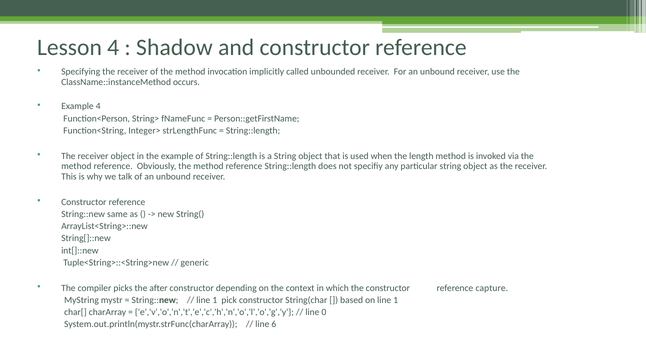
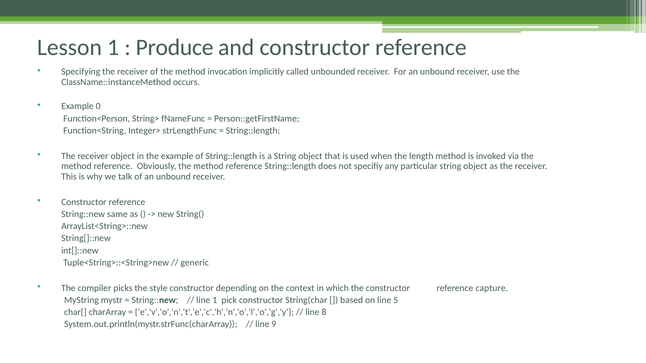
Lesson 4: 4 -> 1 (113, 48)
Shadow: Shadow -> Produce (175, 48)
Example 4: 4 -> 0 (98, 106)
after: after -> style (158, 288)
on line 1: 1 -> 5 (396, 300)
0: 0 -> 8 (324, 312)
6: 6 -> 9 (274, 325)
